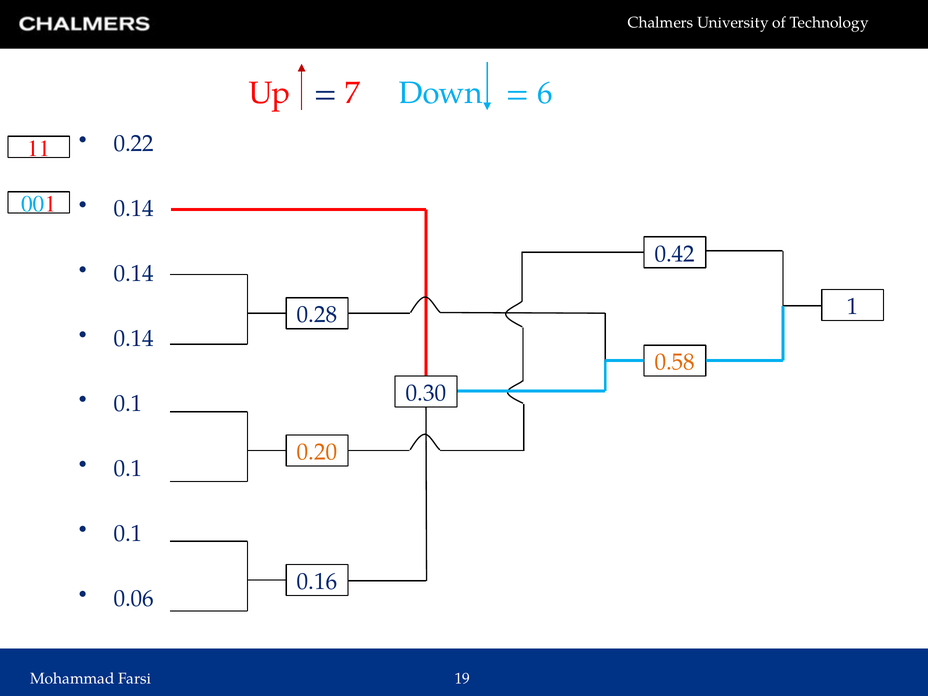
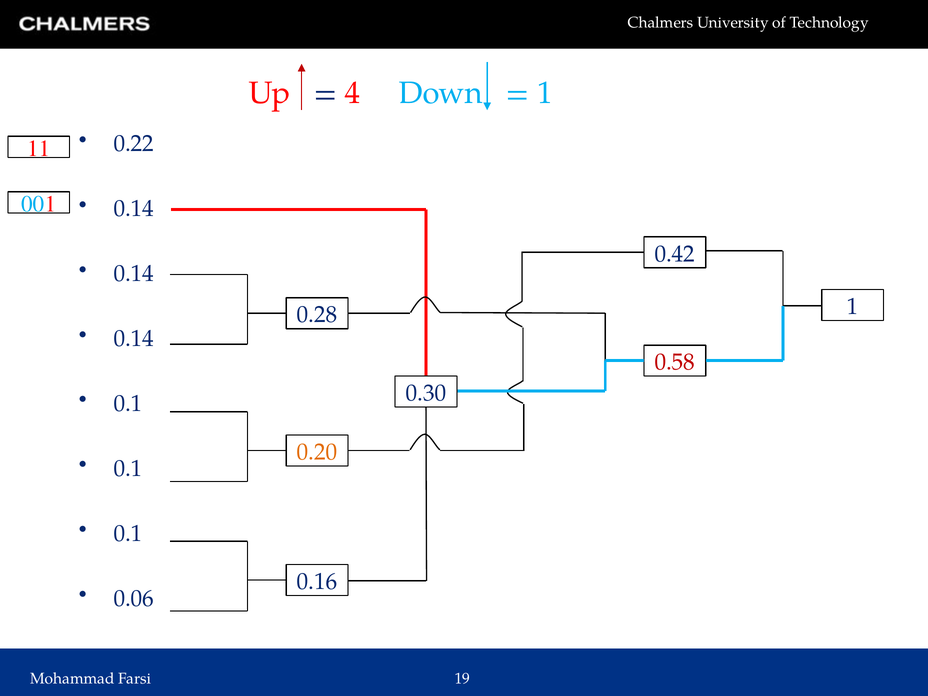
7: 7 -> 4 (353, 93)
6: 6 -> 1 (545, 93)
0.58 colour: orange -> red (675, 362)
